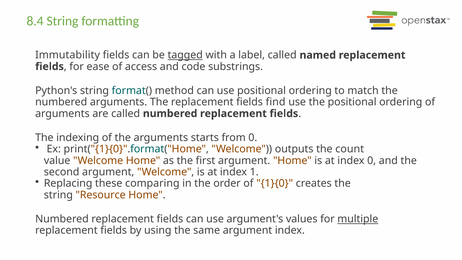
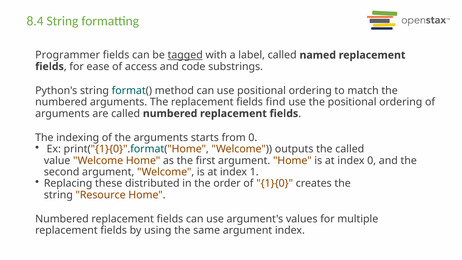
Immutability: Immutability -> Programmer (68, 55)
the count: count -> called (350, 149)
comparing: comparing -> distributed (152, 183)
multiple underline: present -> none (358, 219)
